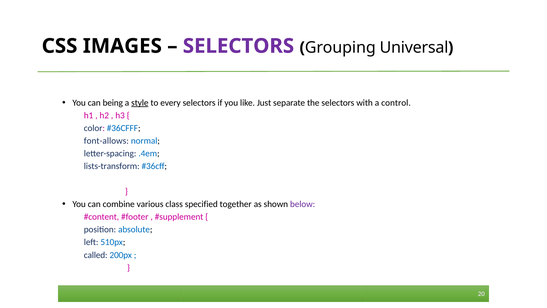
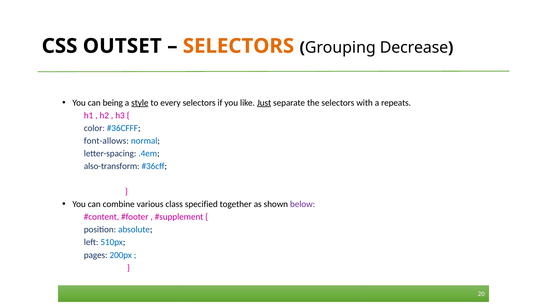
IMAGES: IMAGES -> OUTSET (122, 46)
SELECTORS colour: purple -> orange (238, 46)
Universal: Universal -> Decrease (414, 47)
Just underline: none -> present (264, 103)
control: control -> repeats (396, 103)
lists-transform: lists-transform -> also-transform (112, 166)
called: called -> pages (96, 255)
